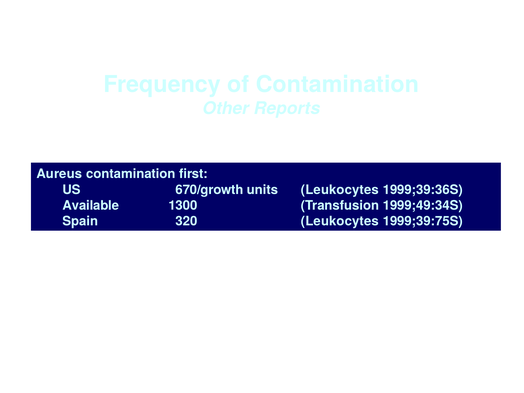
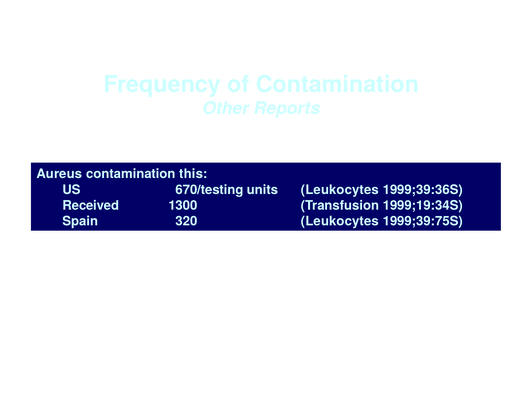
first: first -> this (193, 174)
670/growth: 670/growth -> 670/testing (210, 190)
Available: Available -> Received (91, 205)
1999;49:34S: 1999;49:34S -> 1999;19:34S (423, 205)
